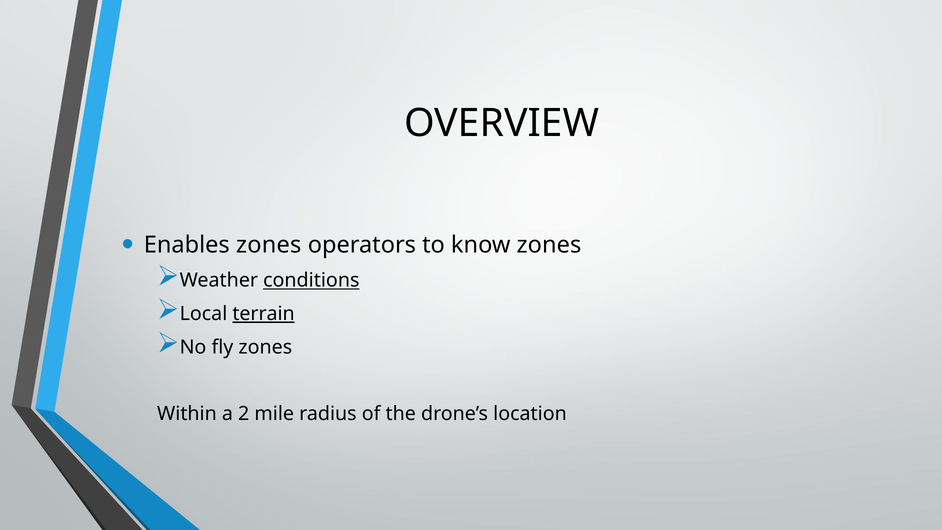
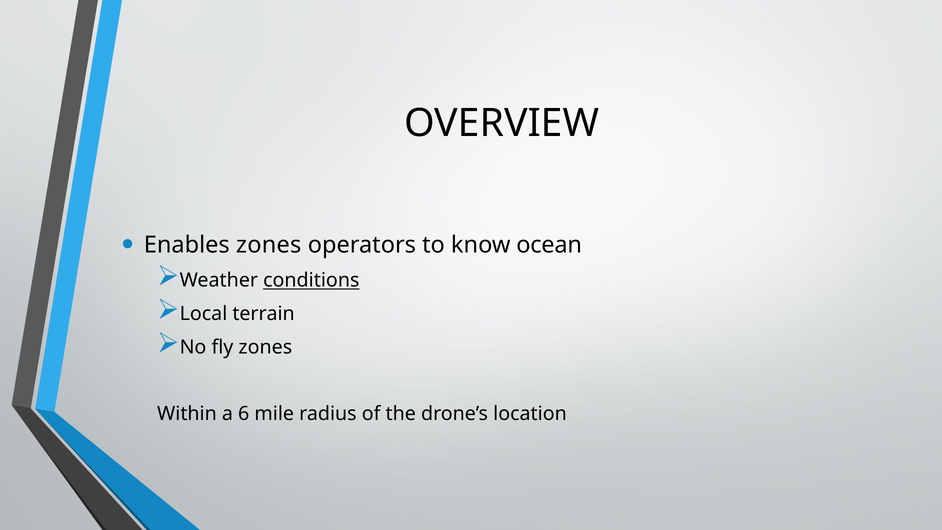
know zones: zones -> ocean (549, 245)
terrain underline: present -> none (264, 314)
2: 2 -> 6 (244, 414)
